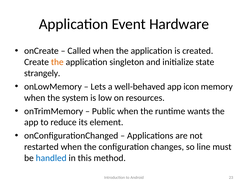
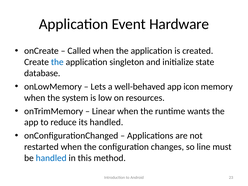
the colour: orange -> blue (57, 62)
strangely: strangely -> database (42, 73)
Public: Public -> Linear (104, 111)
its element: element -> handled (106, 122)
